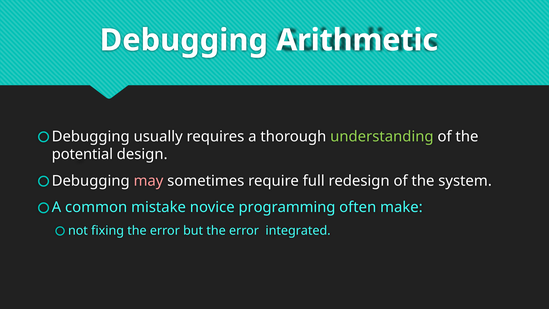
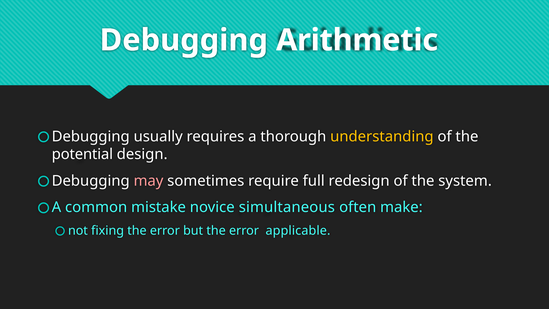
understanding colour: light green -> yellow (382, 136)
programming: programming -> simultaneous (287, 207)
integrated: integrated -> applicable (298, 231)
